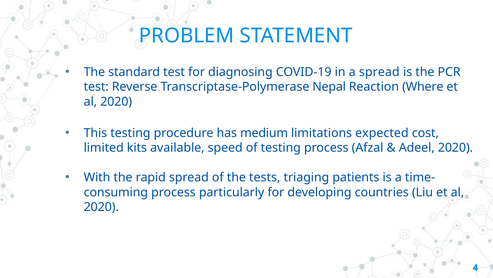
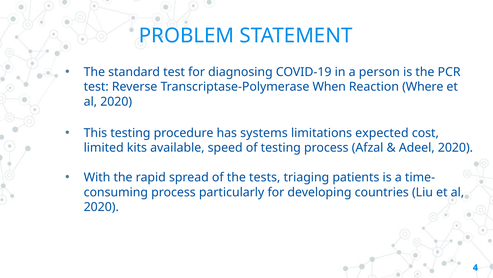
a spread: spread -> person (379, 72)
Nepal: Nepal -> When (329, 87)
medium: medium -> systems (264, 133)
